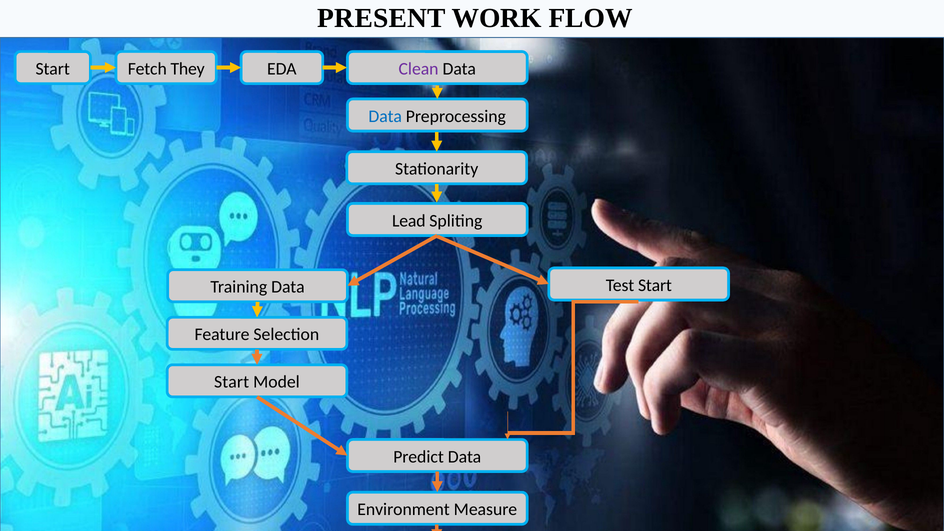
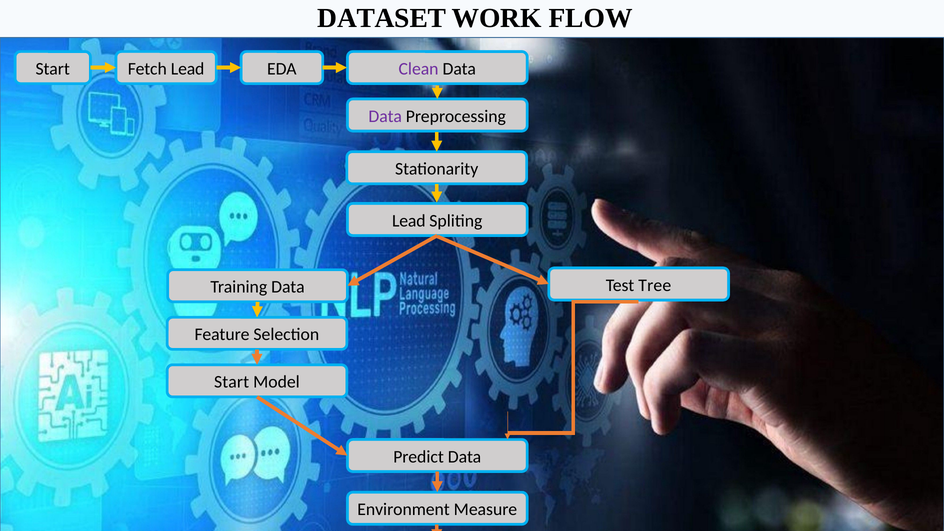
PRESENT: PRESENT -> DATASET (382, 18)
Fetch They: They -> Lead (188, 69)
Data colour: blue -> purple (385, 116)
Test Start: Start -> Tree (655, 285)
